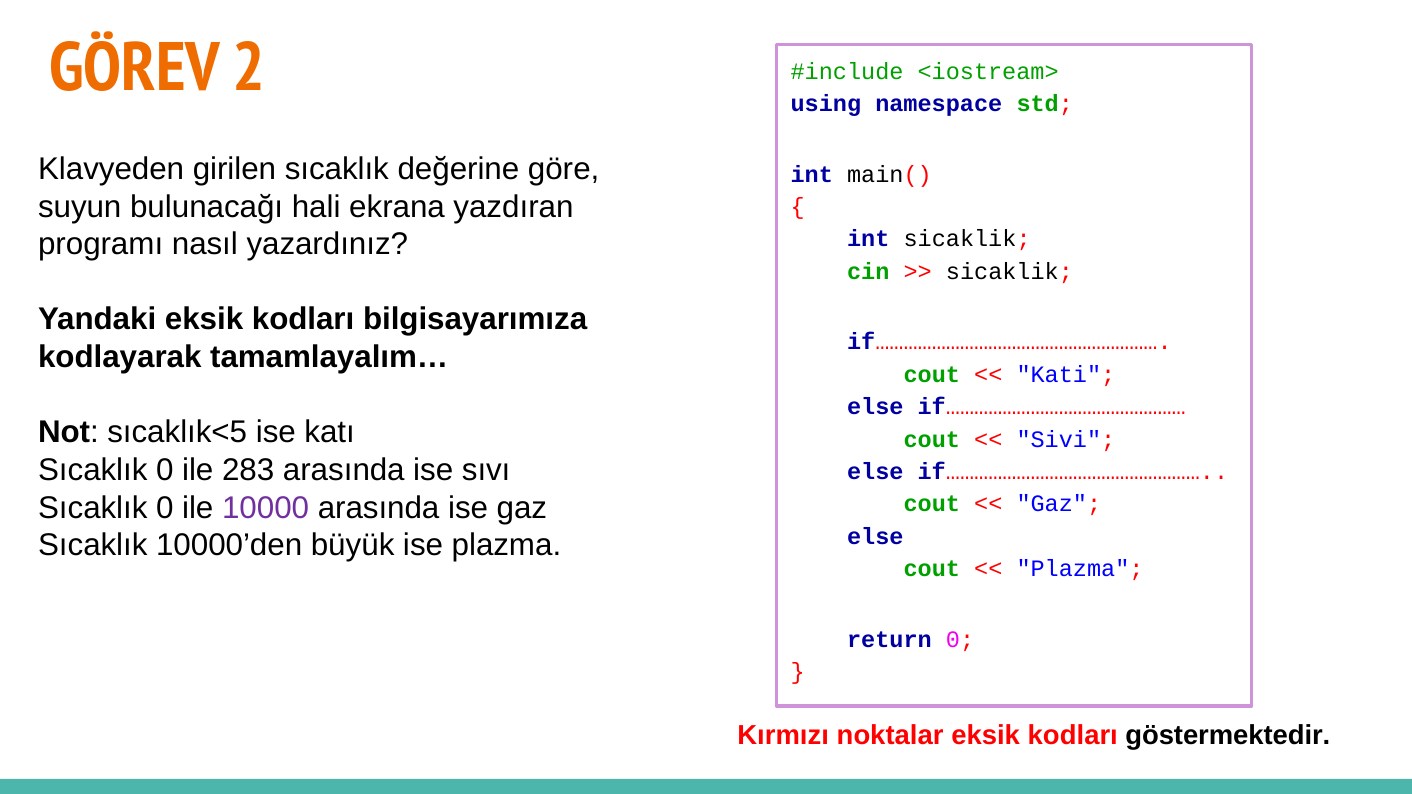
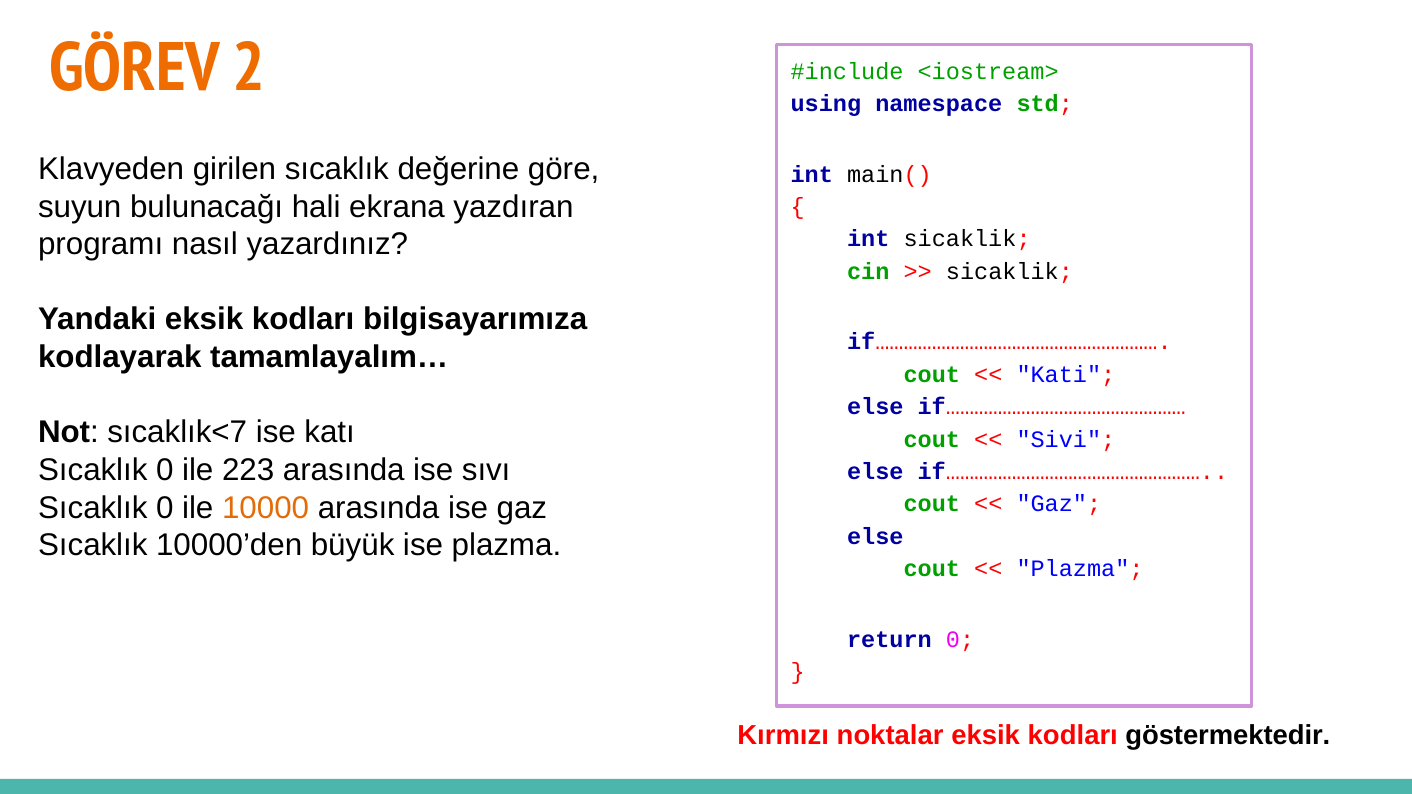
sıcaklık<5: sıcaklık<5 -> sıcaklık<7 (177, 433)
283: 283 -> 223 (248, 470)
10000 colour: purple -> orange (266, 508)
